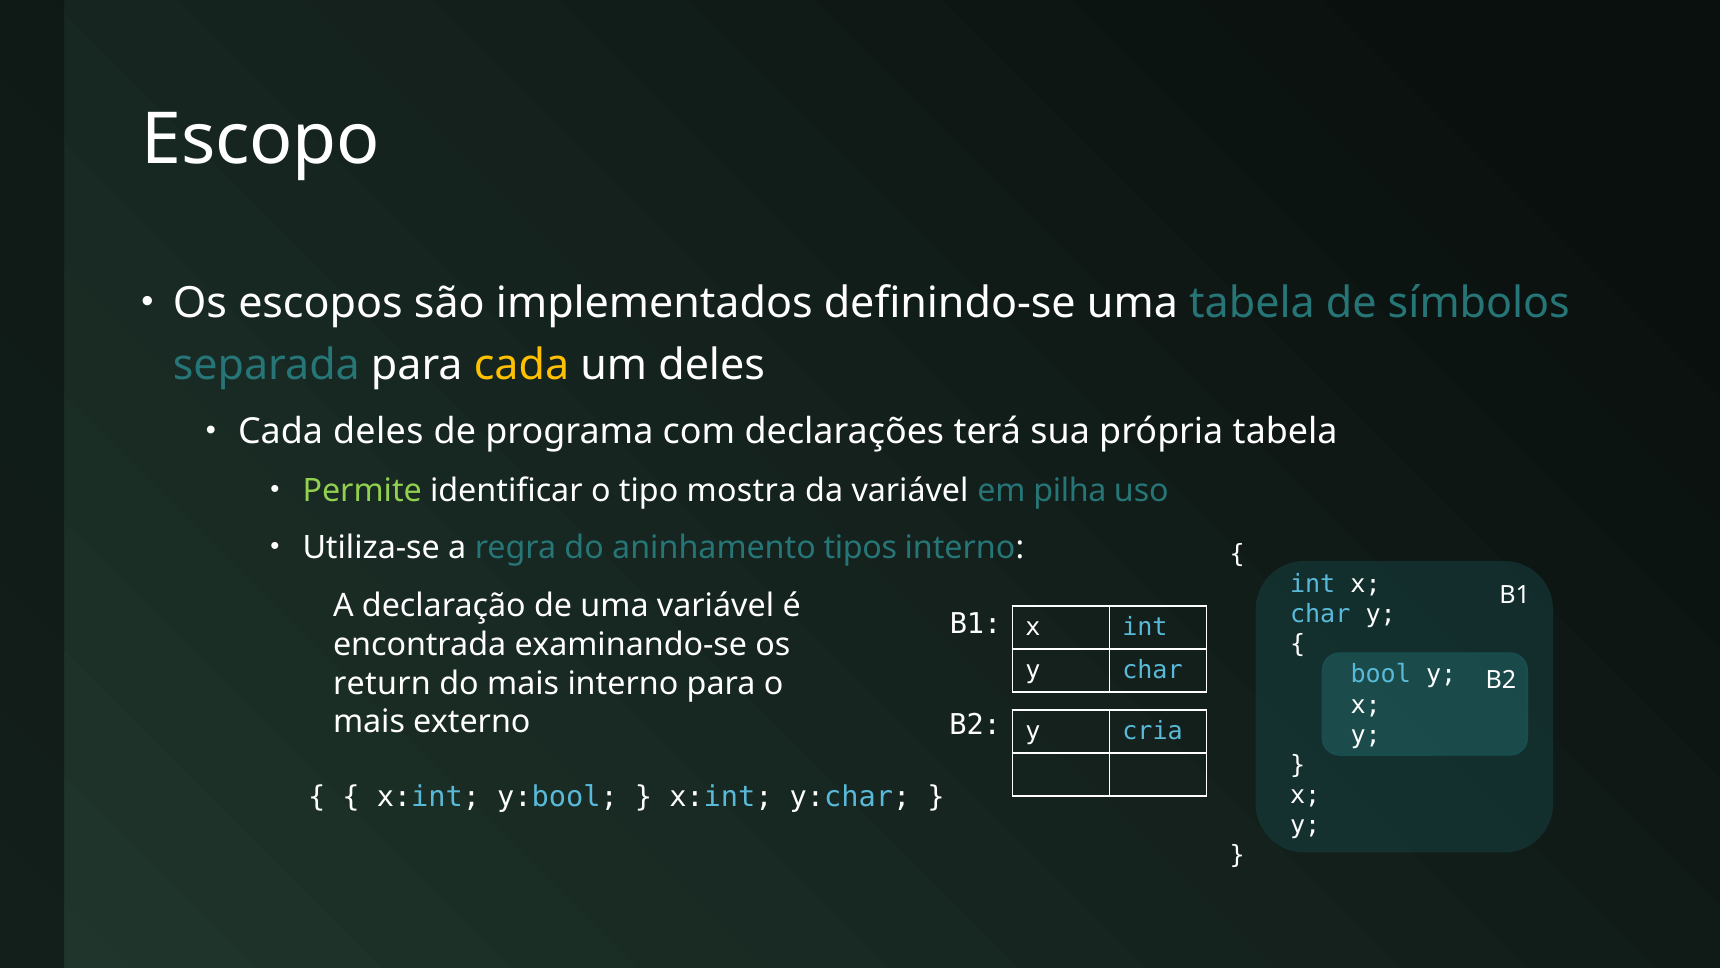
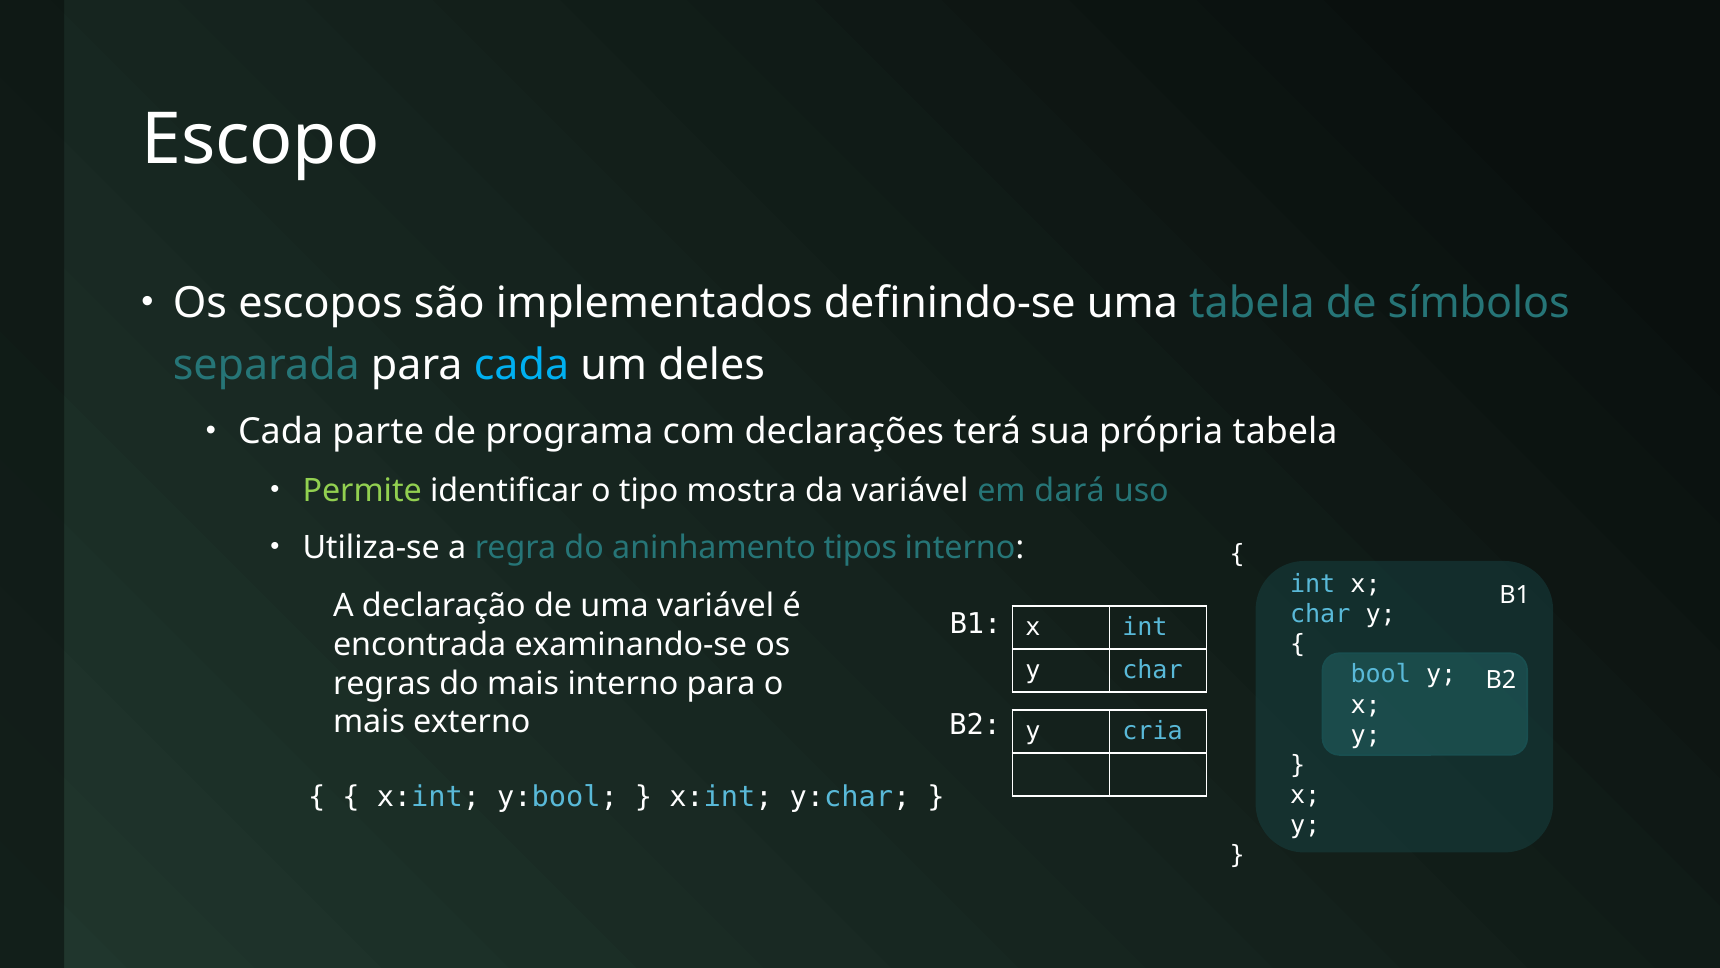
cada colour: yellow -> light blue (521, 366)
Cada deles: deles -> parte (378, 432)
pilha: pilha -> dará (1070, 491)
return: return -> regras (382, 683)
